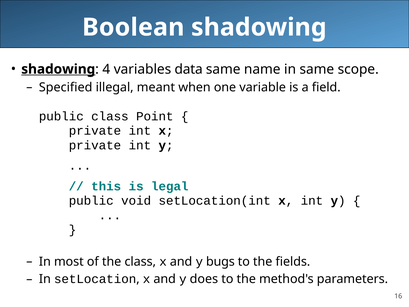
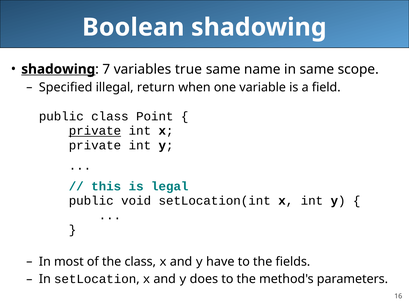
4: 4 -> 7 (106, 69)
data: data -> true (188, 69)
meant: meant -> return (156, 87)
private underline: none -> present (95, 131)
bugs: bugs -> have (220, 261)
